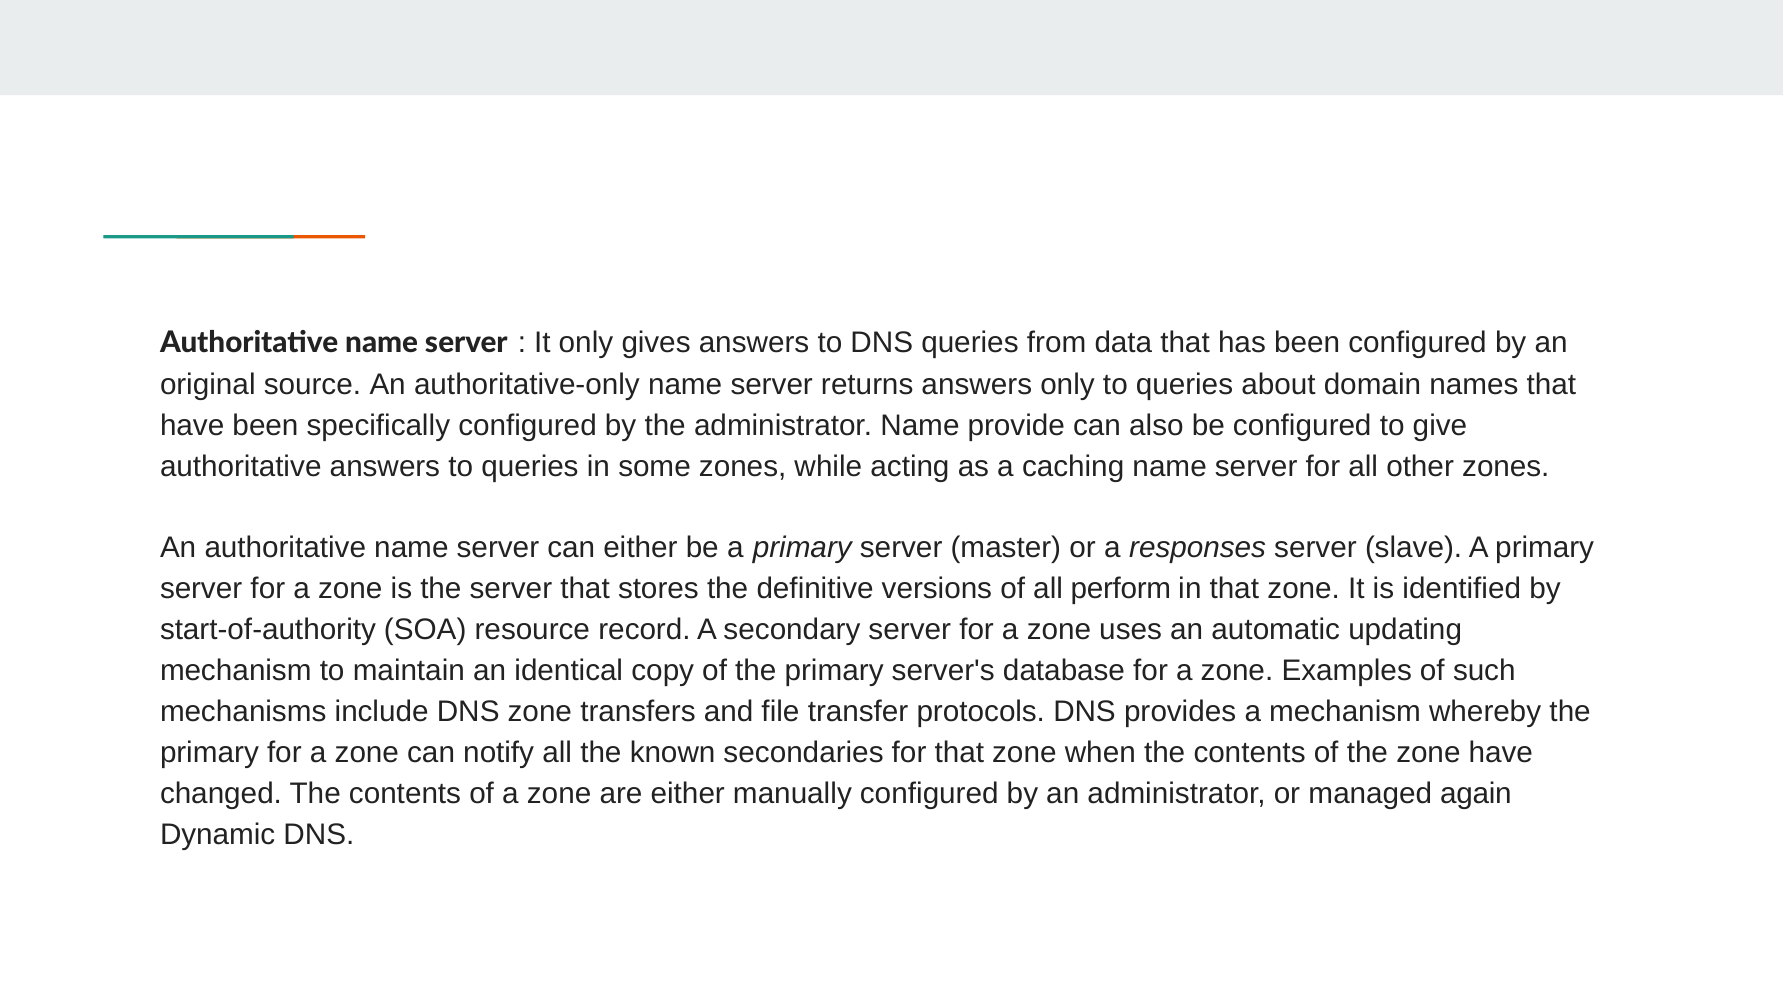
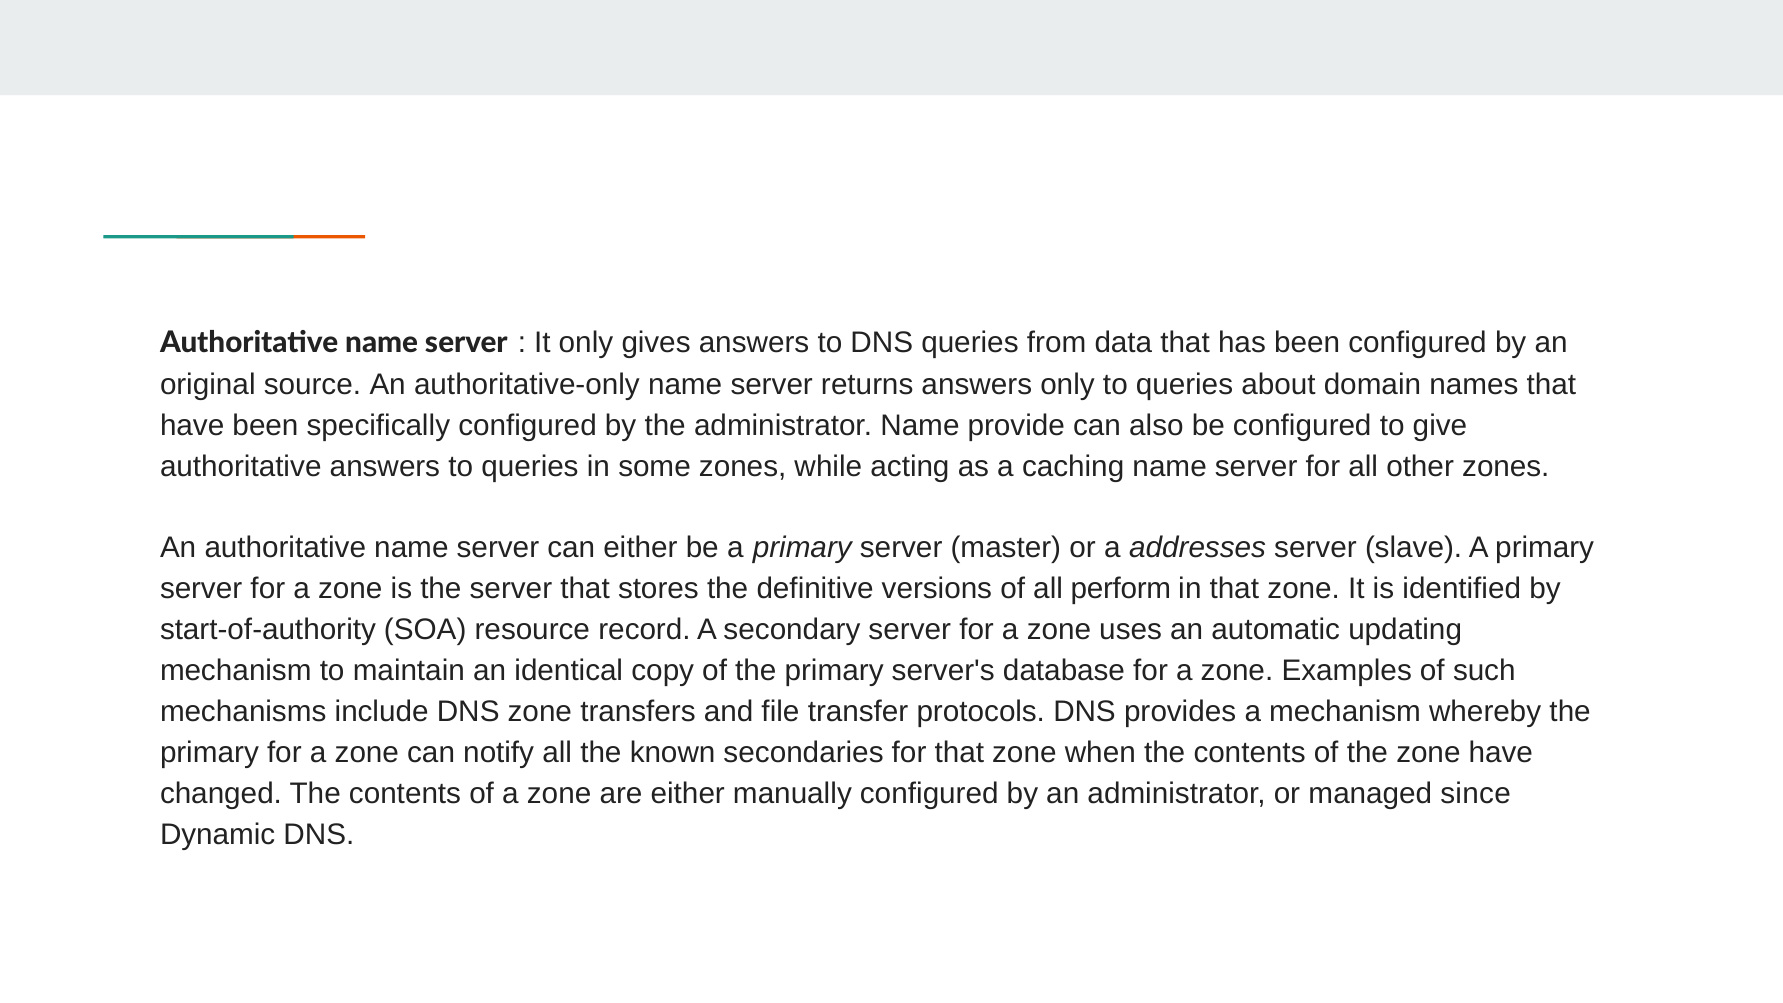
responses: responses -> addresses (1198, 547)
again: again -> since (1476, 793)
